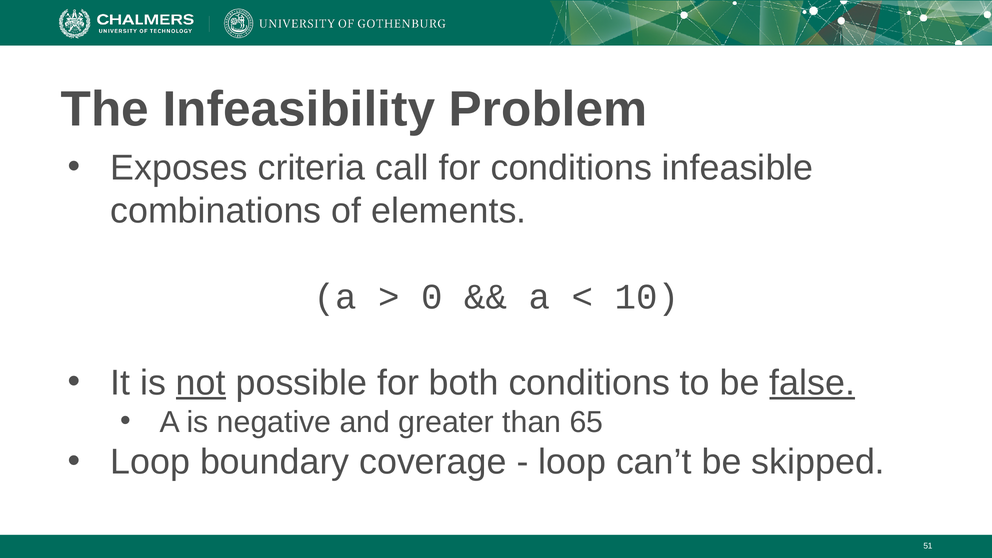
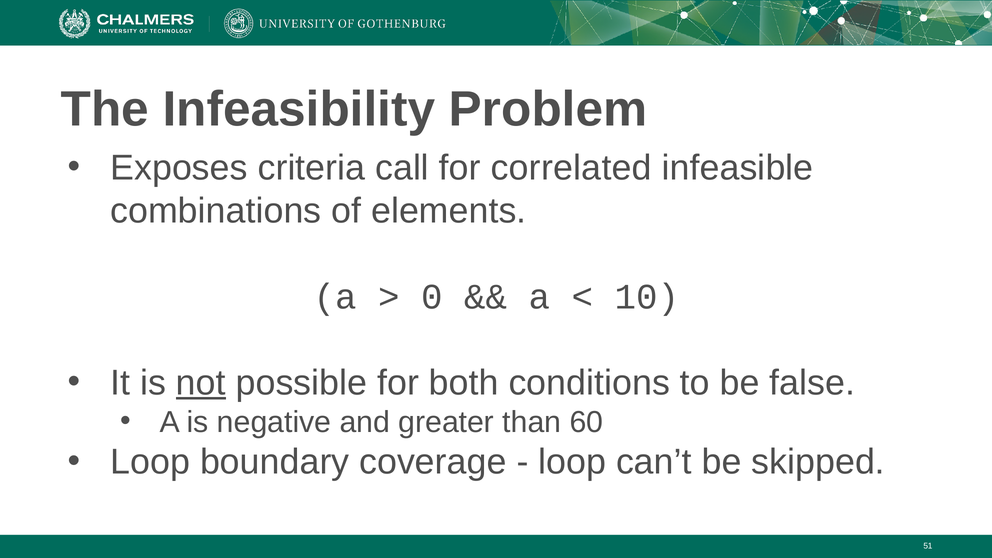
for conditions: conditions -> correlated (571, 168)
false underline: present -> none (812, 383)
65: 65 -> 60 (586, 422)
